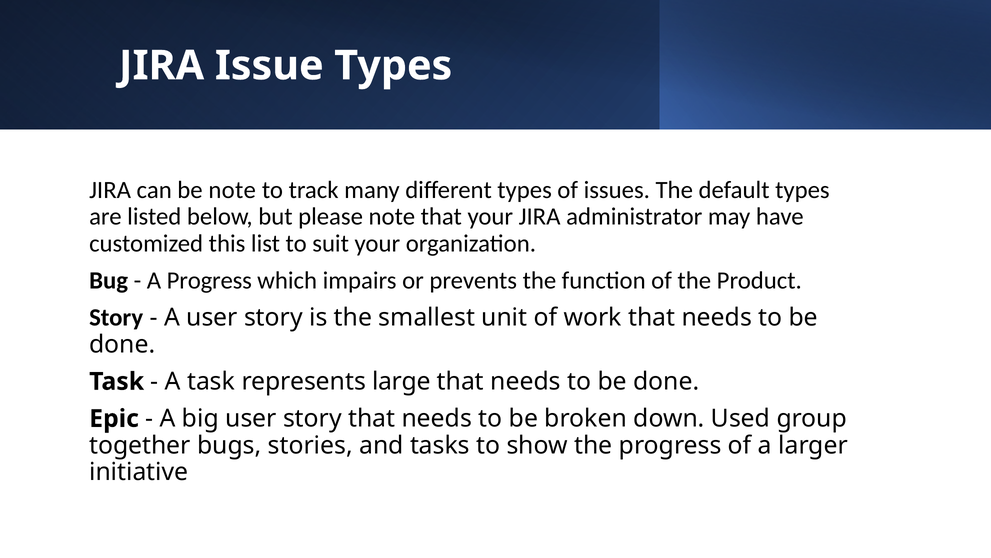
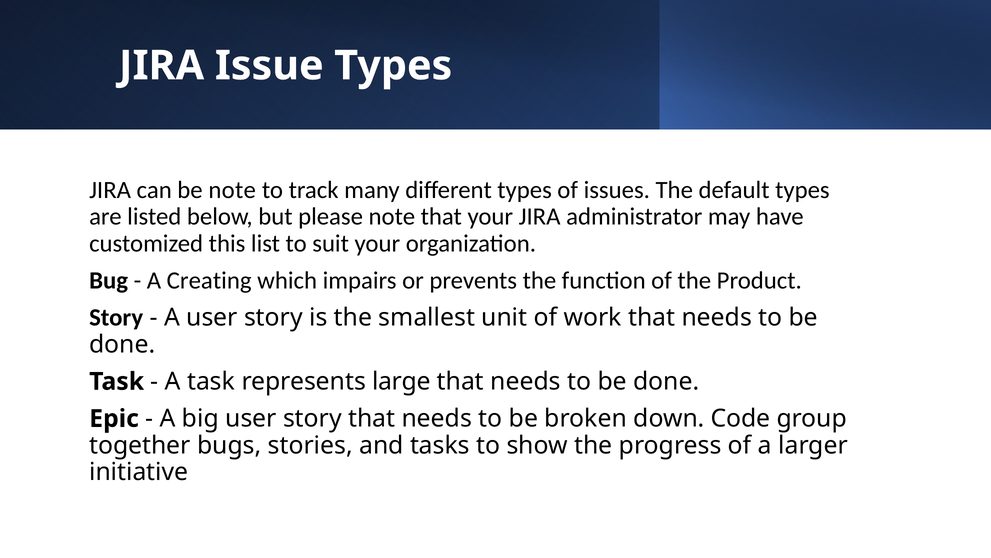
A Progress: Progress -> Creating (209, 280)
Used: Used -> Code (741, 418)
